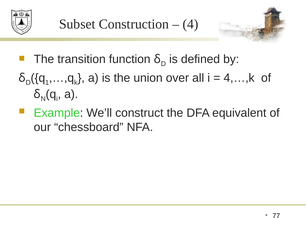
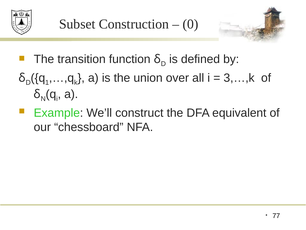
4: 4 -> 0 (191, 24)
4,…,k: 4,…,k -> 3,…,k (239, 78)
